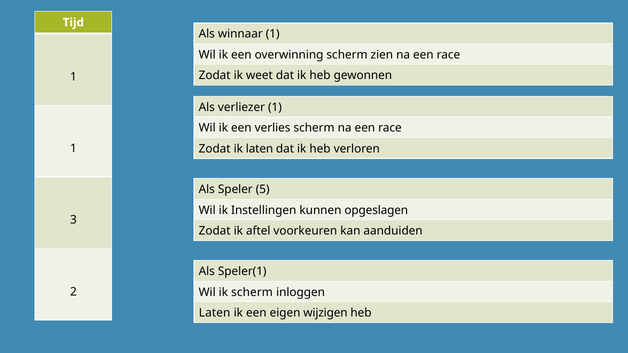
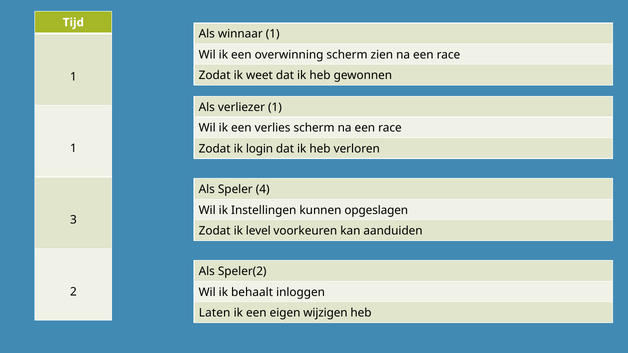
ik laten: laten -> login (260, 149)
5: 5 -> 4 (263, 190)
aftel: aftel -> level (258, 231)
Speler(1: Speler(1 -> Speler(2 (242, 272)
ik scherm: scherm -> behaalt (252, 292)
